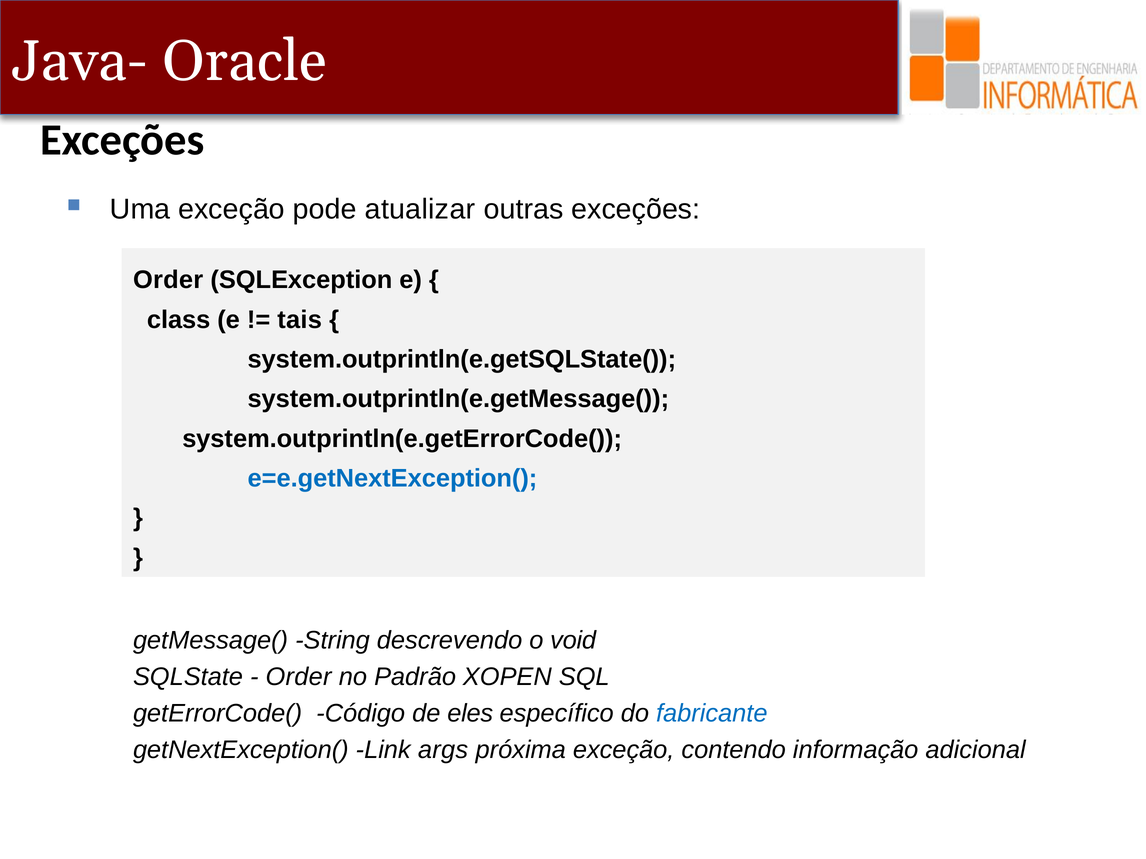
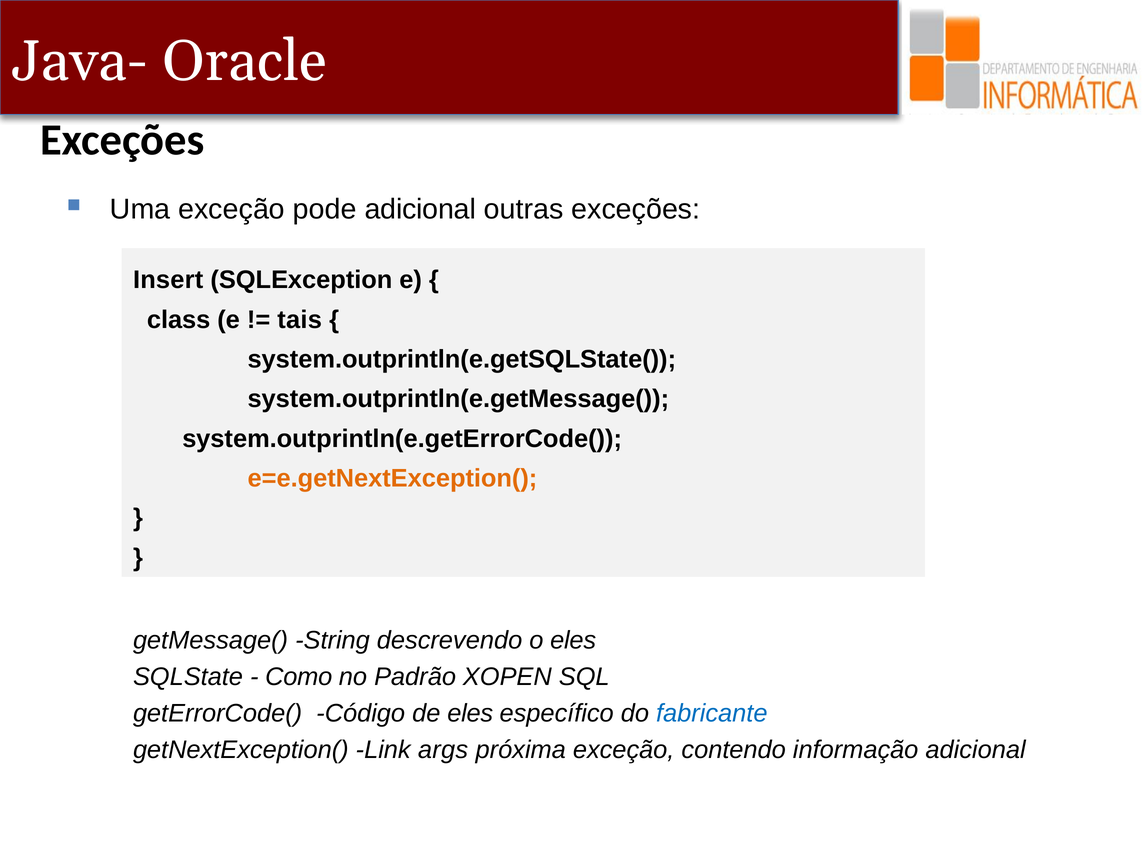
pode atualizar: atualizar -> adicional (420, 209)
Order: Order -> Insert (168, 280)
e=e.getNextException( colour: blue -> orange (392, 479)
o void: void -> eles (573, 641)
Order: Order -> Como (299, 677)
